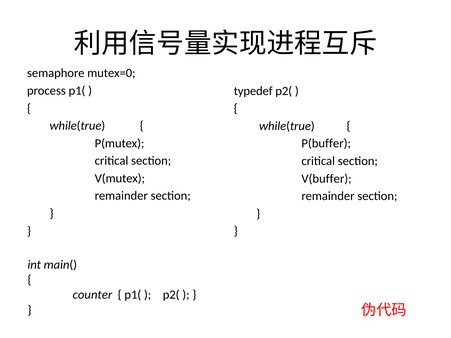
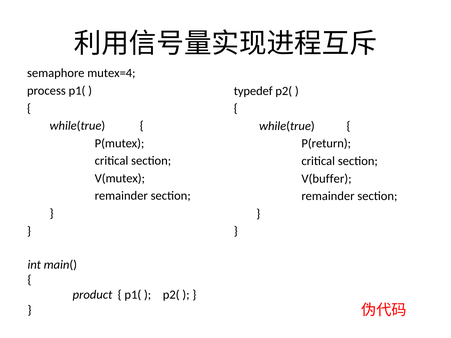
mutex=0: mutex=0 -> mutex=4 (111, 73)
P(buffer: P(buffer -> P(return (326, 144)
counter: counter -> product (92, 295)
